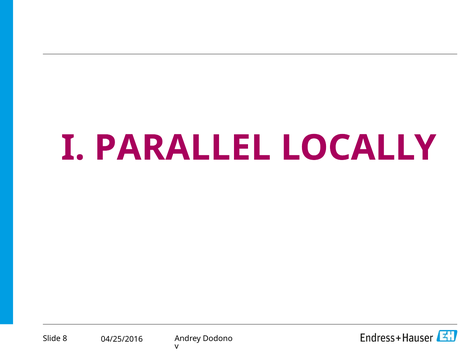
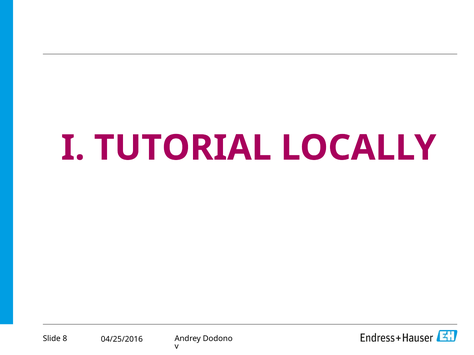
PARALLEL: PARALLEL -> TUTORIAL (183, 148)
